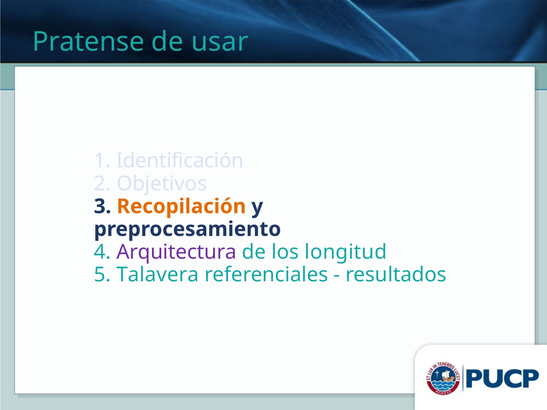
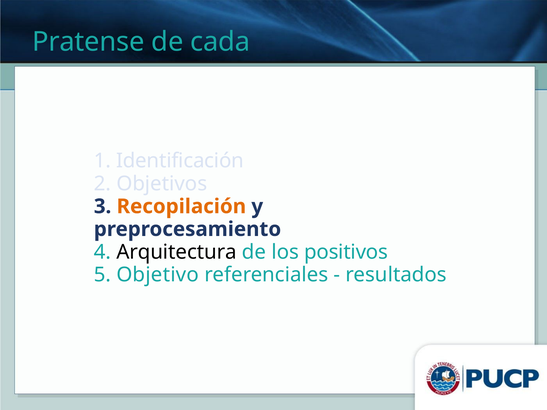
usar: usar -> cada (220, 42)
Arquitectura colour: purple -> black (176, 252)
longitud: longitud -> positivos (346, 252)
Talavera: Talavera -> Objetivo (158, 275)
